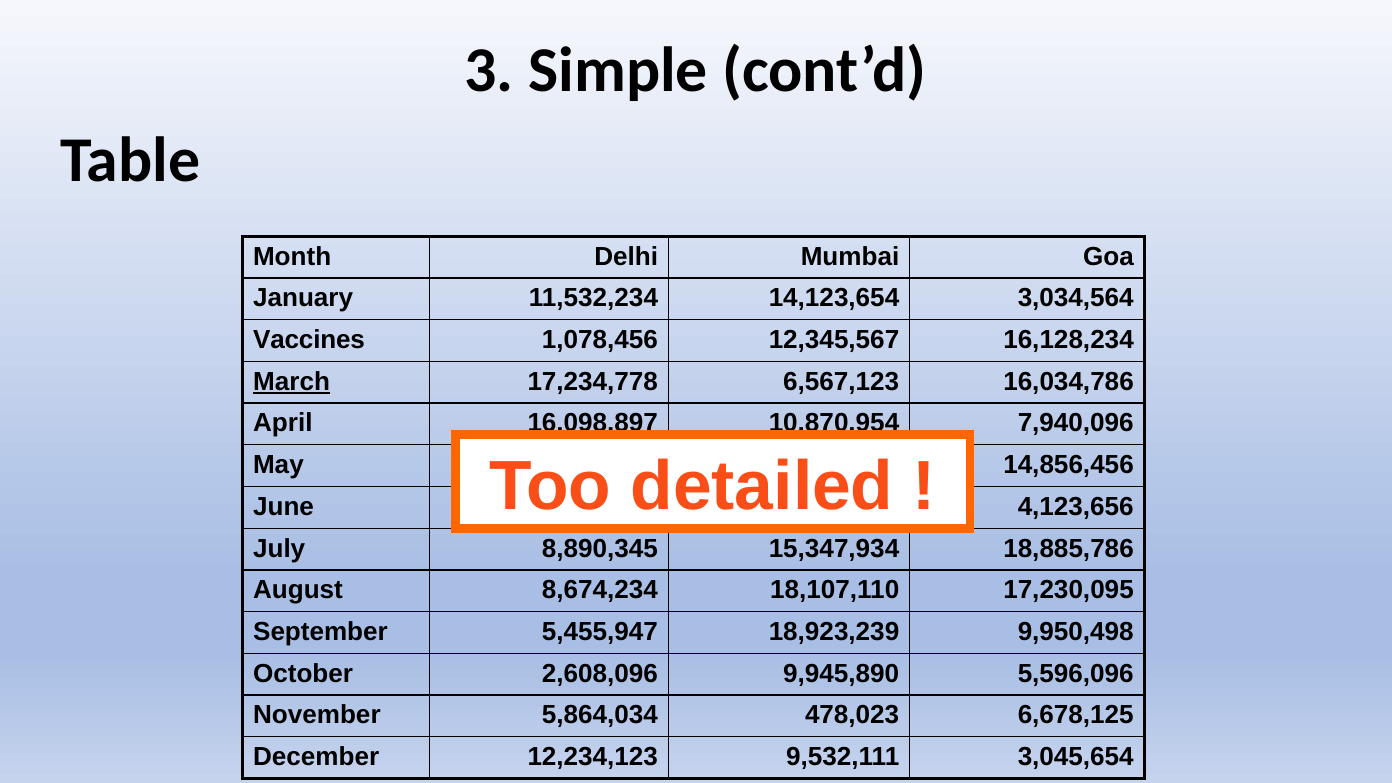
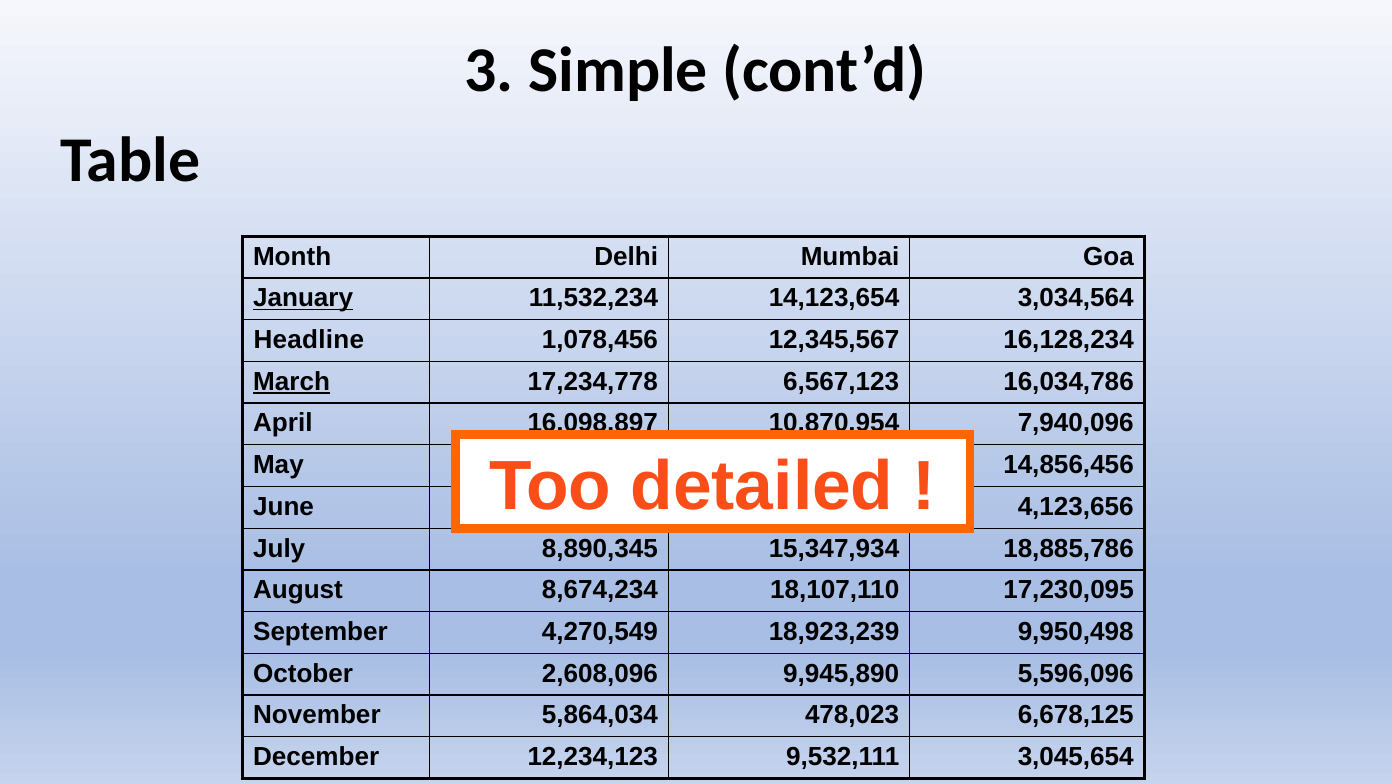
January underline: none -> present (303, 298)
Vaccines: Vaccines -> Headline (309, 340)
5,455,947: 5,455,947 -> 4,270,549 (600, 632)
